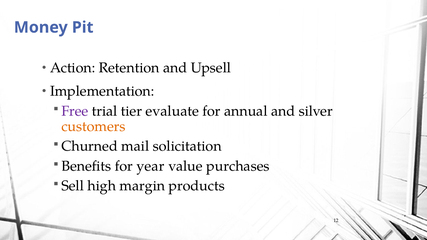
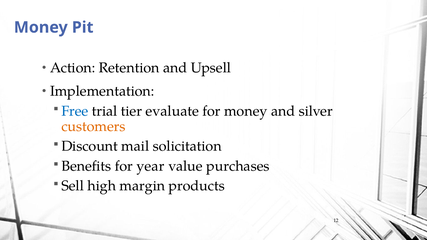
Free colour: purple -> blue (75, 111)
for annual: annual -> money (246, 111)
Churned: Churned -> Discount (90, 146)
